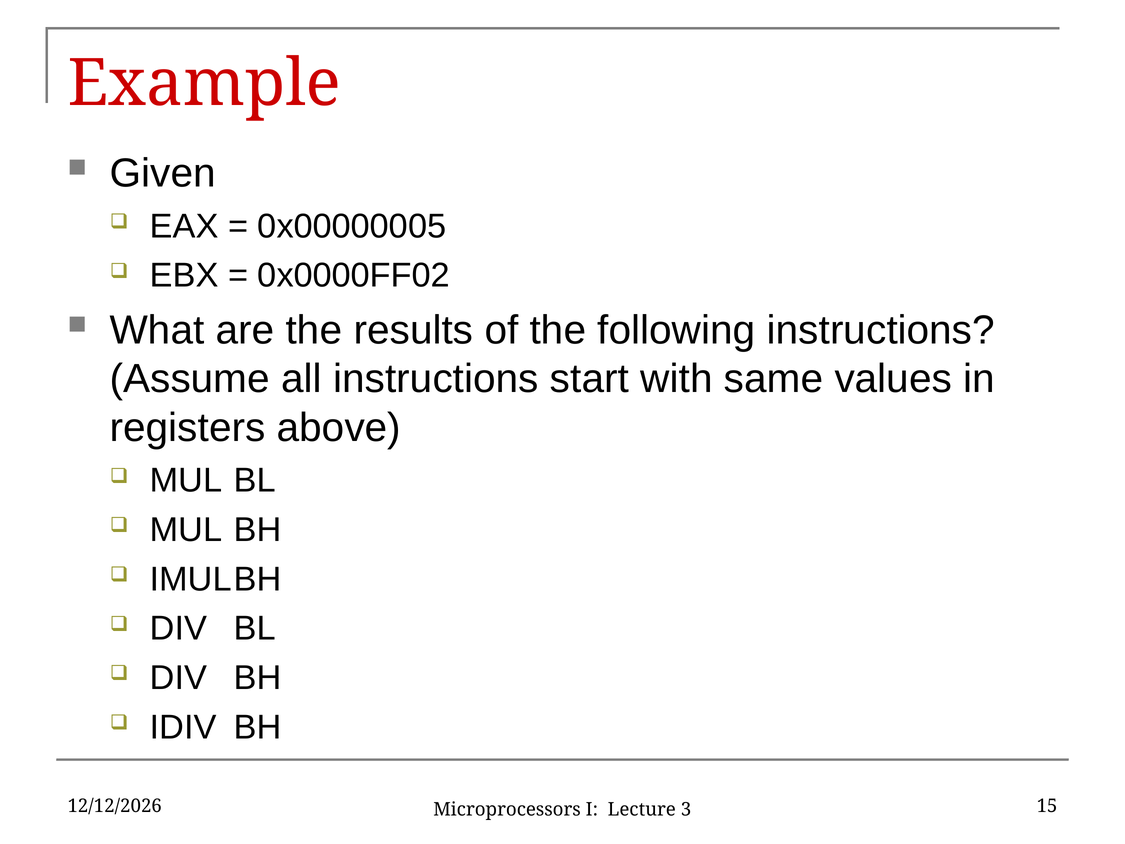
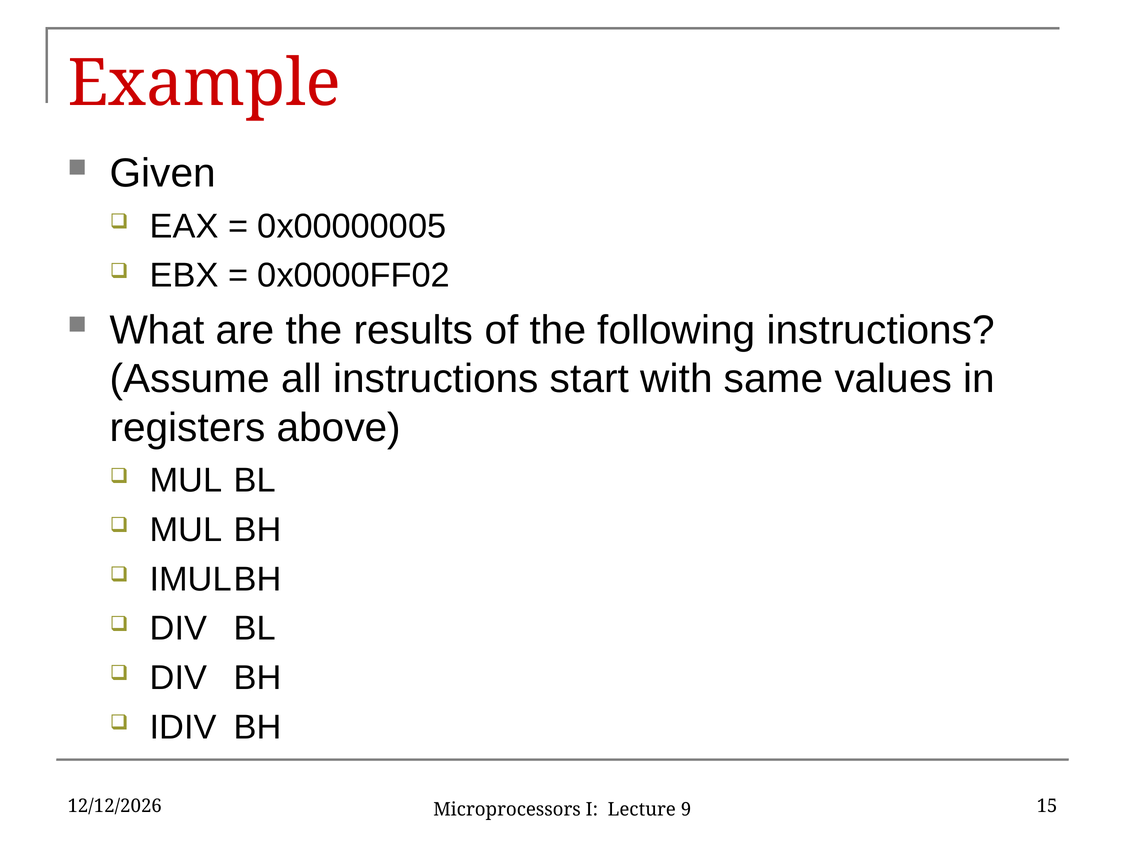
3: 3 -> 9 (686, 809)
